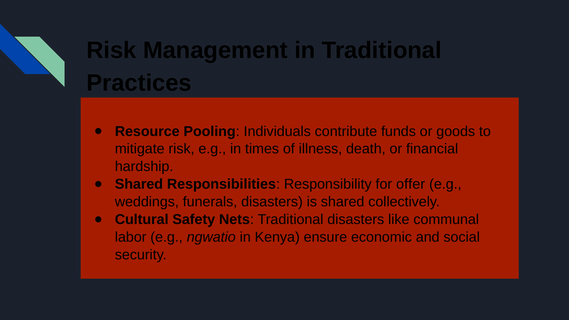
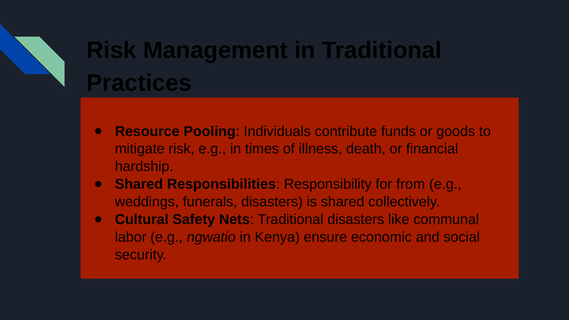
offer: offer -> from (411, 184)
